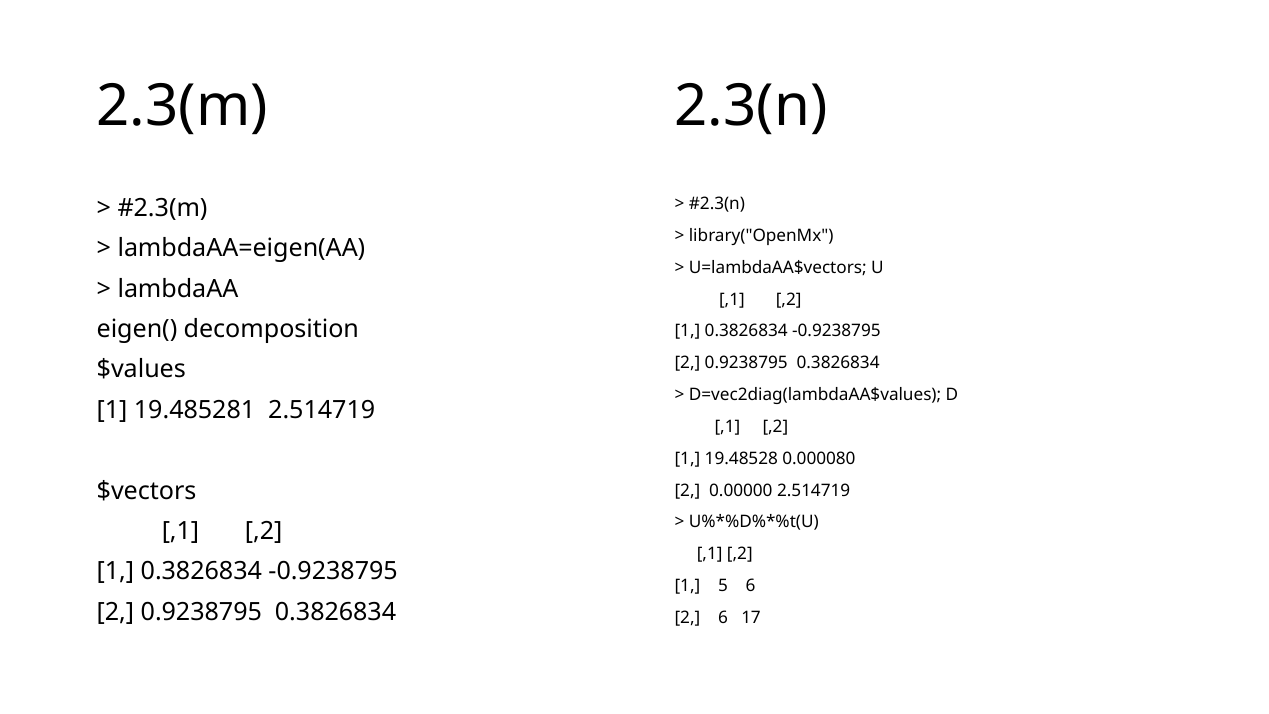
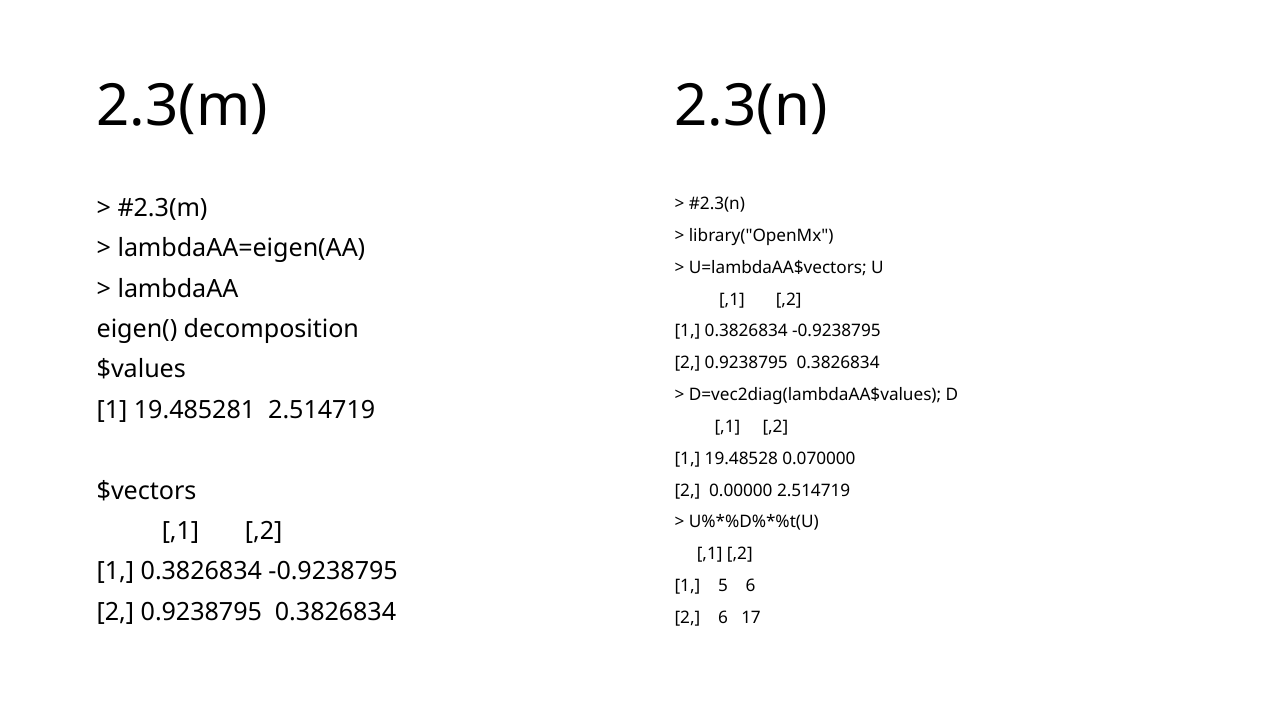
0.000080: 0.000080 -> 0.070000 (819, 458)
